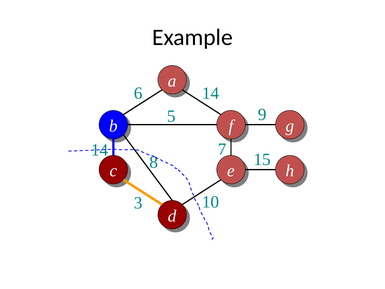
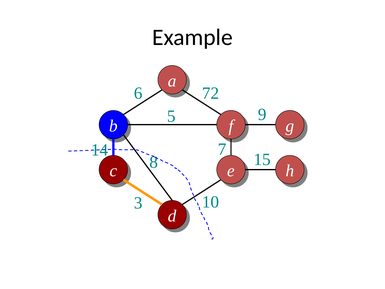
6 14: 14 -> 72 (211, 93)
